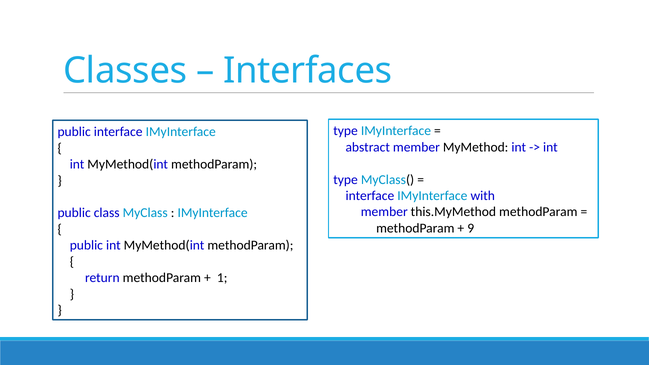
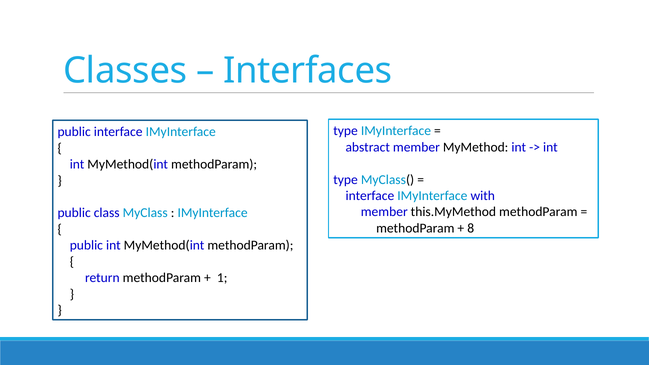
9: 9 -> 8 (471, 228)
